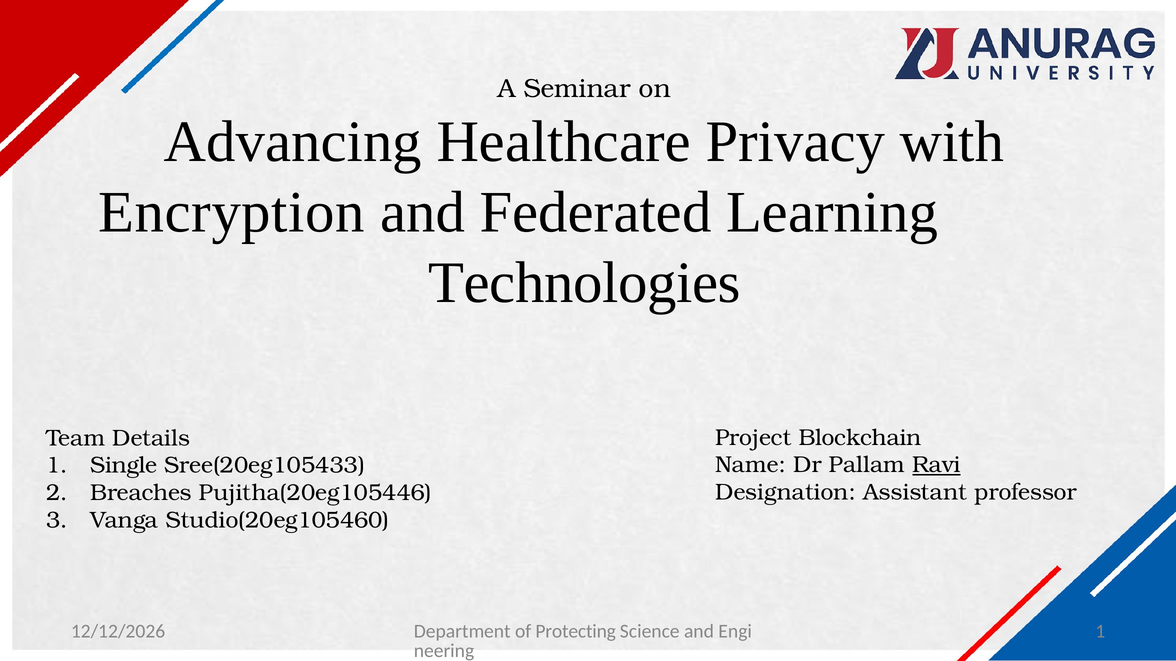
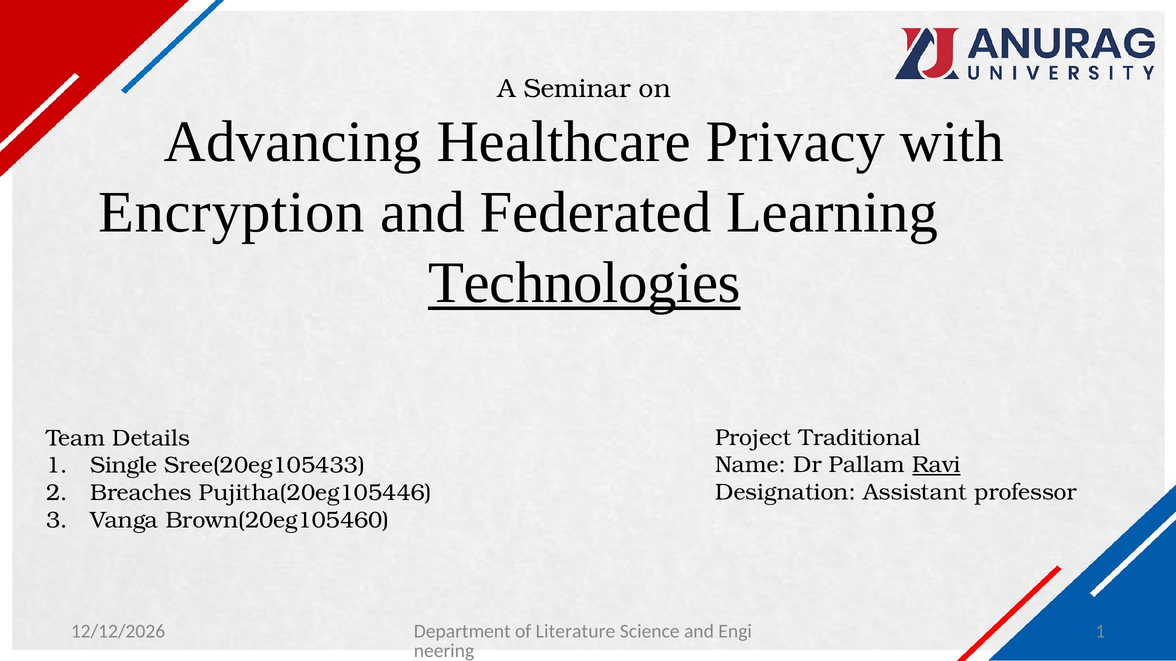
Technologies underline: none -> present (585, 283)
Blockchain: Blockchain -> Traditional (860, 438)
Studio(20eg105460: Studio(20eg105460 -> Brown(20eg105460 (277, 521)
Protecting: Protecting -> Literature (576, 632)
